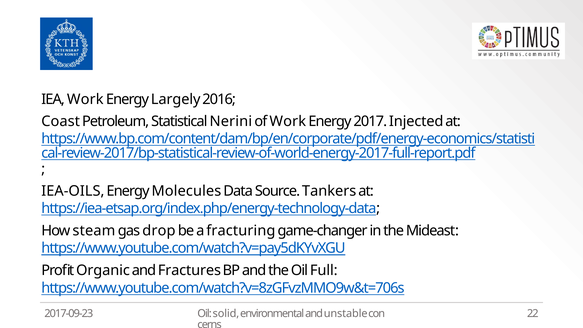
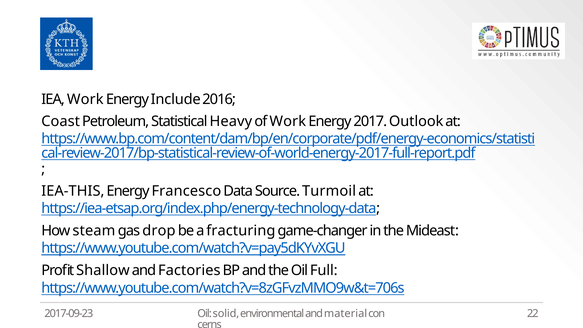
Largely: Largely -> Include (176, 99)
Nerini: Nerini -> Heavy (231, 121)
Injected: Injected -> Outlook (416, 121)
IEA-OILS: IEA-OILS -> IEA-THIS (73, 191)
Molecules: Molecules -> Francesco (186, 191)
Tankers: Tankers -> Turmoil (329, 191)
Organic: Organic -> Shallow (103, 270)
Fractures: Fractures -> Factories (189, 270)
unstable: unstable -> material (346, 313)
